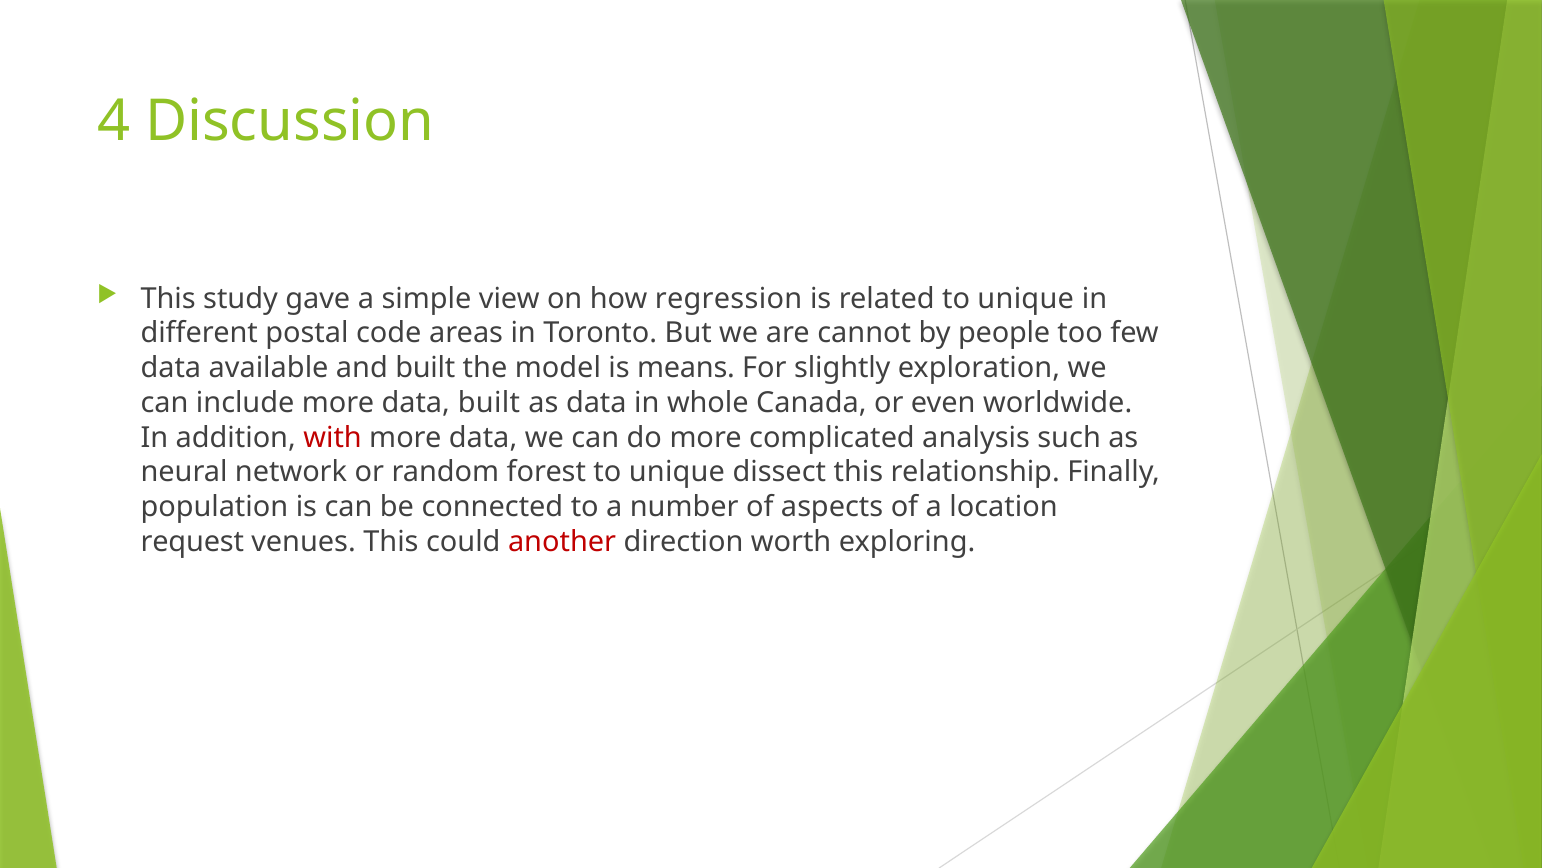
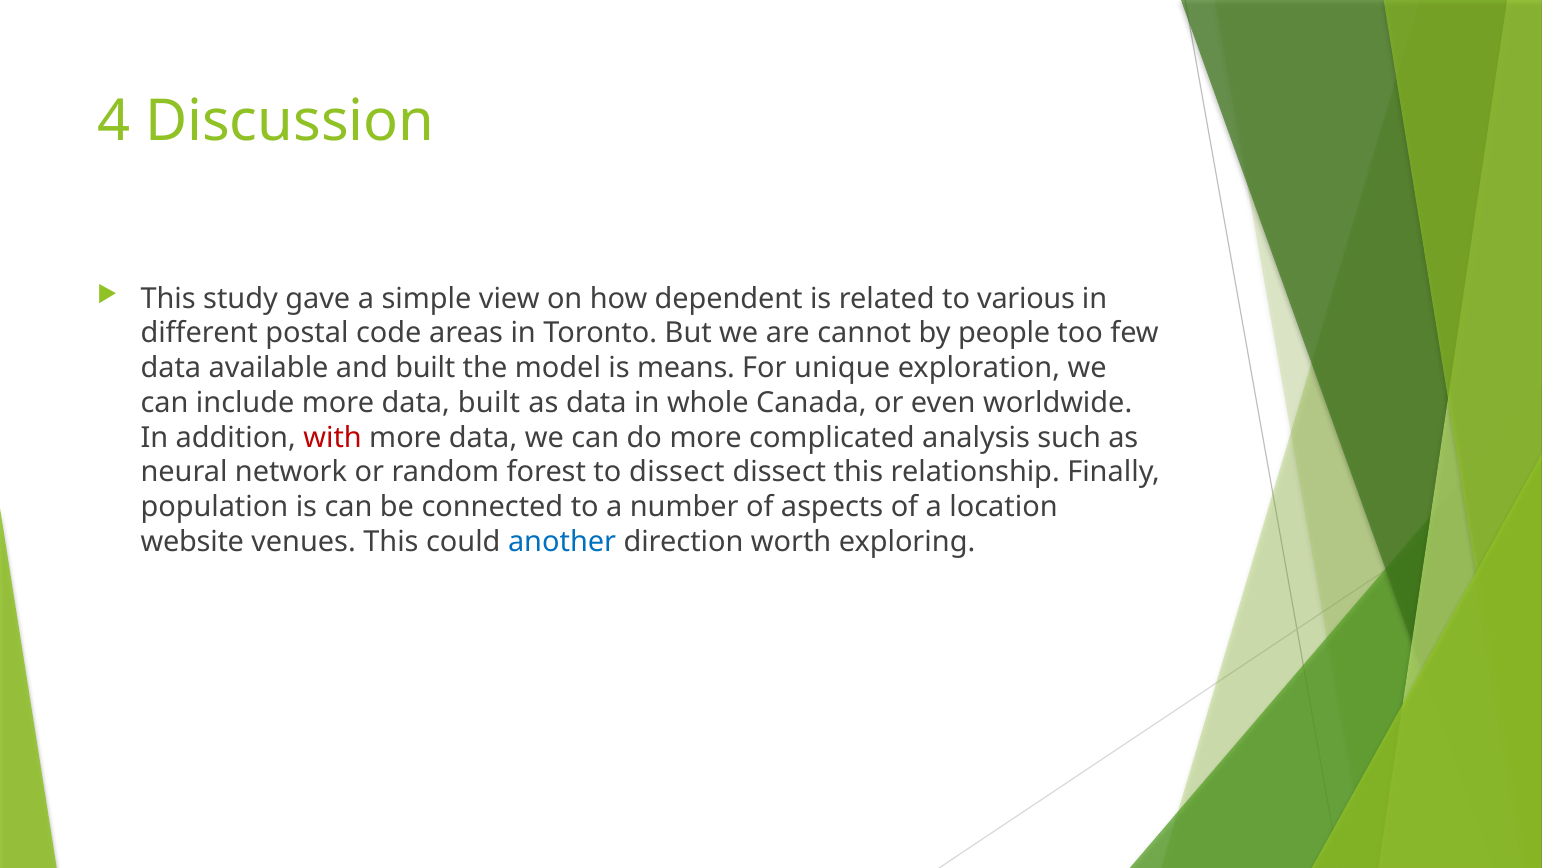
regression: regression -> dependent (729, 298)
related to unique: unique -> various (1026, 298)
slightly: slightly -> unique (842, 368)
forest to unique: unique -> dissect (677, 472)
request: request -> website (192, 541)
another colour: red -> blue (562, 541)
